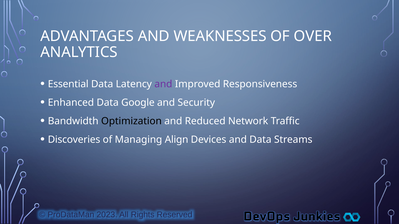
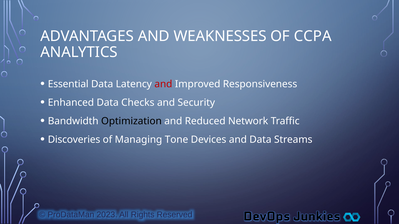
OVER: OVER -> CCPA (313, 36)
and colour: purple -> red (163, 84)
Google: Google -> Checks (138, 103)
Align: Align -> Tone (176, 140)
